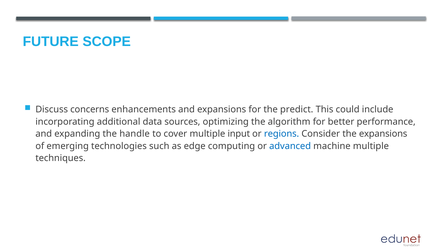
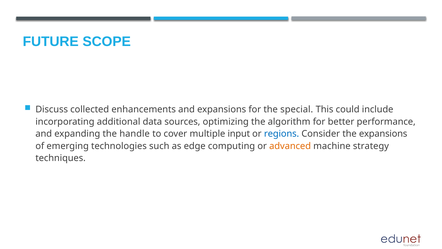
concerns: concerns -> collected (90, 109)
predict: predict -> special (297, 109)
advanced colour: blue -> orange (290, 146)
machine multiple: multiple -> strategy (371, 146)
